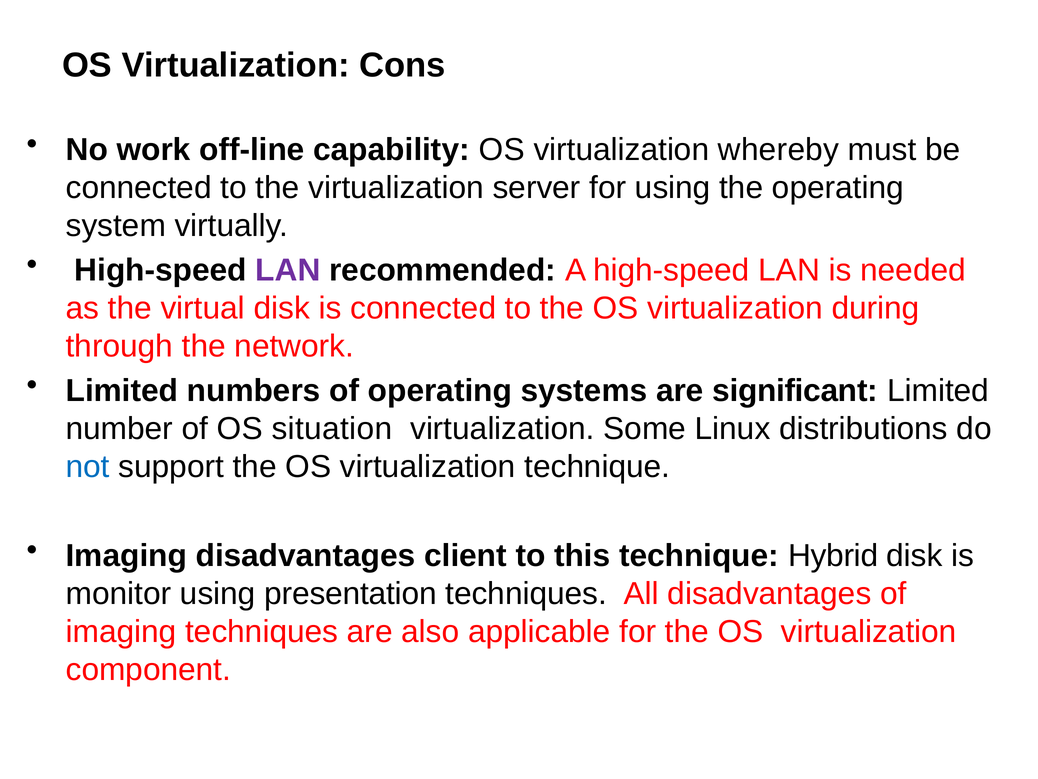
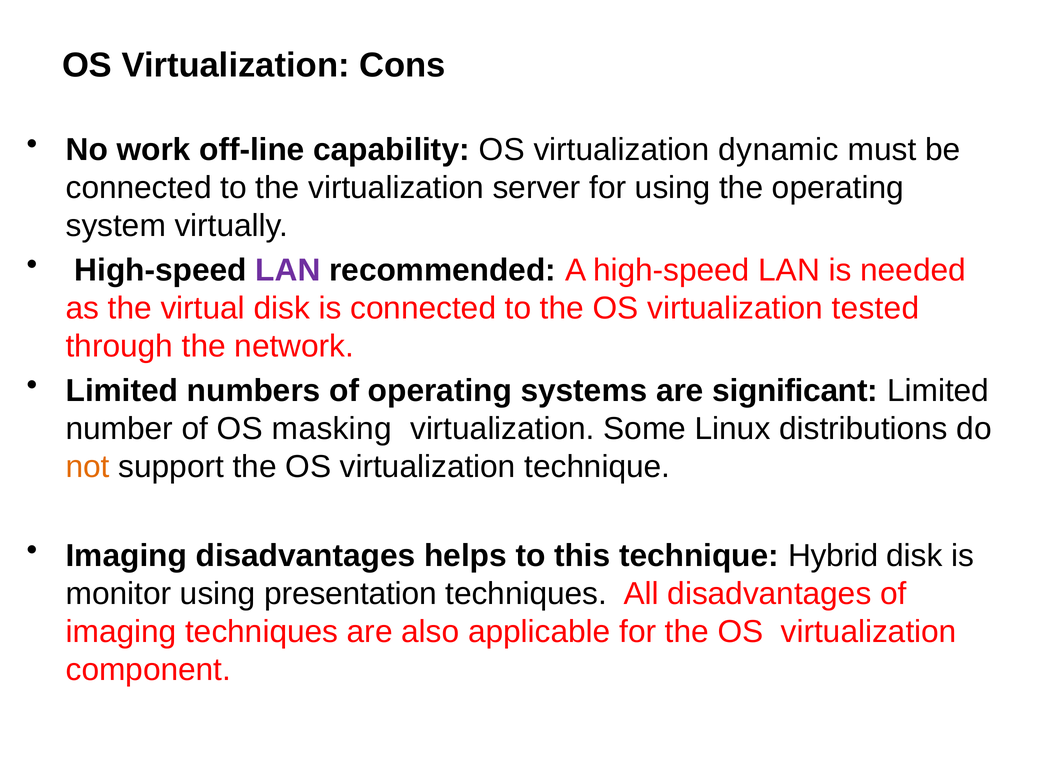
whereby: whereby -> dynamic (778, 149)
during: during -> tested (875, 308)
situation: situation -> masking (332, 428)
not colour: blue -> orange (88, 467)
client: client -> helps (465, 555)
